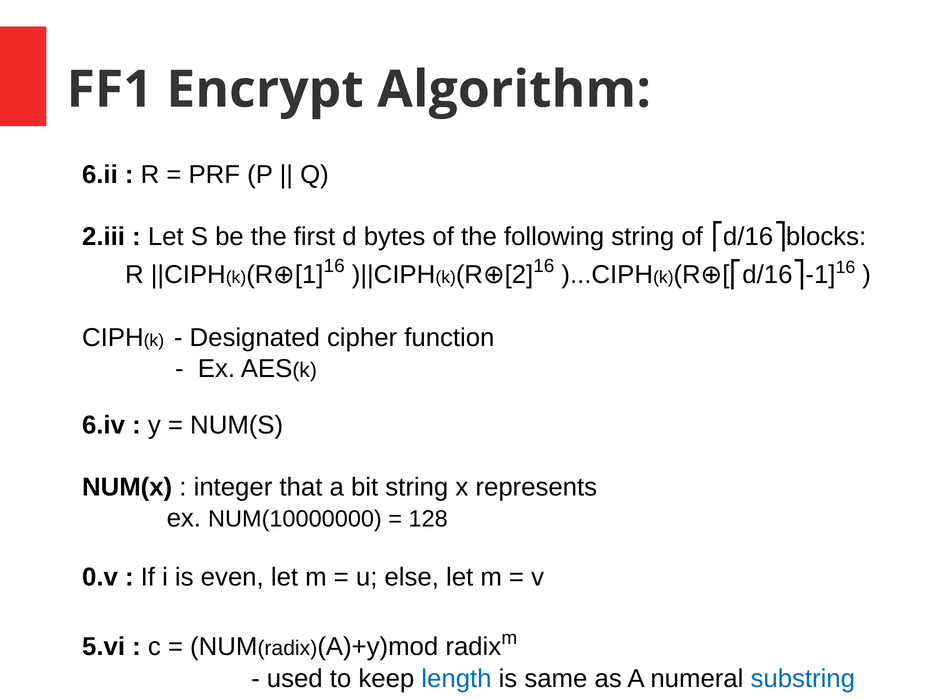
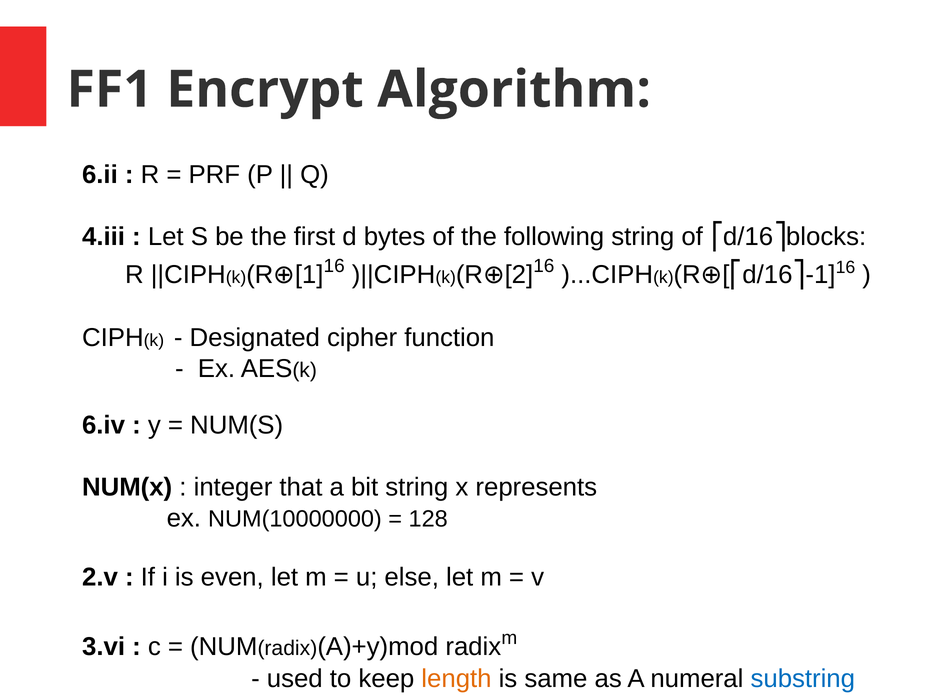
2.iii: 2.iii -> 4.iii (104, 236)
0.v: 0.v -> 2.v (100, 577)
5.vi: 5.vi -> 3.vi (104, 646)
length colour: blue -> orange (456, 679)
